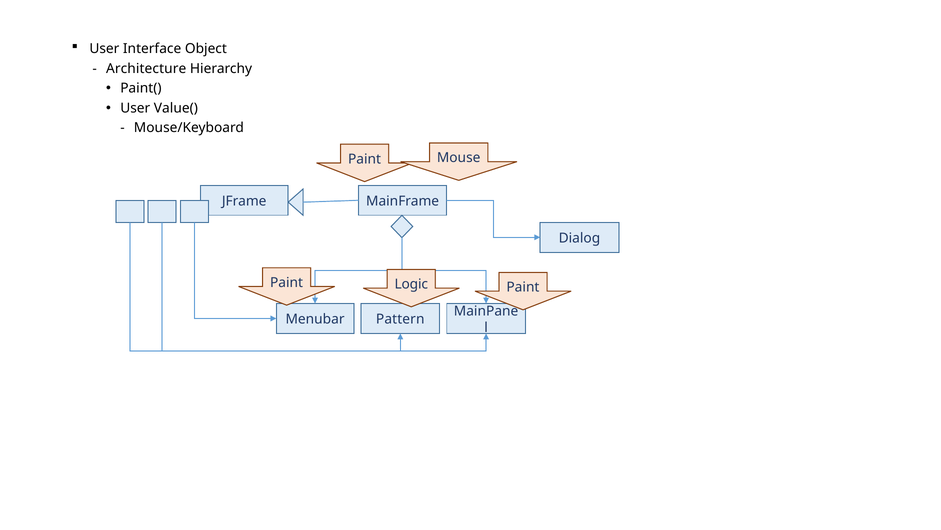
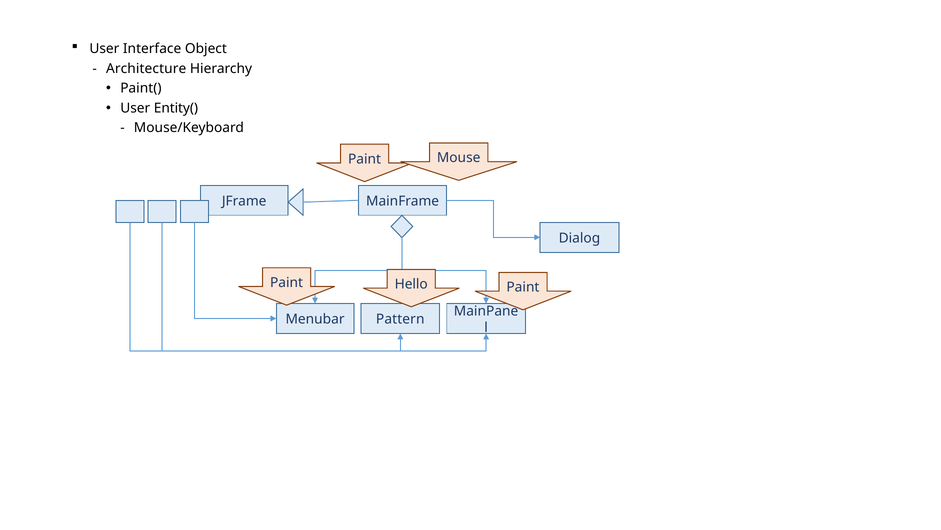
Value(: Value( -> Entity( (176, 108)
Logic: Logic -> Hello (411, 284)
